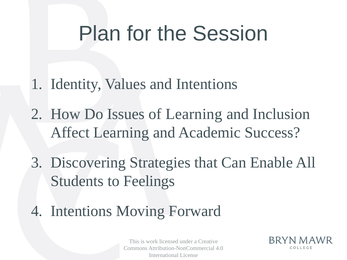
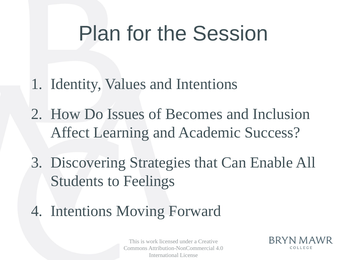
of Learning: Learning -> Becomes (194, 114)
